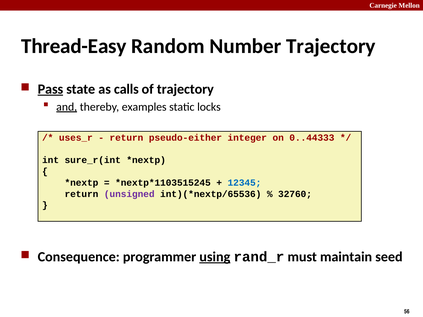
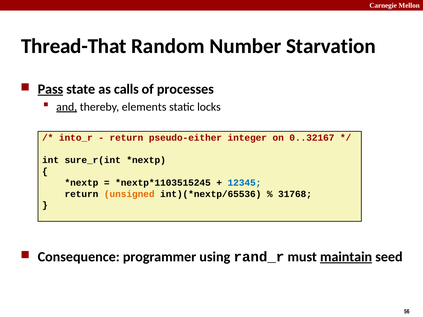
Thread-Easy: Thread-Easy -> Thread-That (74, 46)
Number Trajectory: Trajectory -> Starvation (331, 46)
of trajectory: trajectory -> processes (185, 89)
examples: examples -> elements (144, 107)
uses_r: uses_r -> into_r (76, 138)
0..44333: 0..44333 -> 0..32167 (312, 138)
unsigned colour: purple -> orange (129, 194)
32760: 32760 -> 31768 (295, 194)
using underline: present -> none (215, 257)
maintain underline: none -> present (346, 257)
